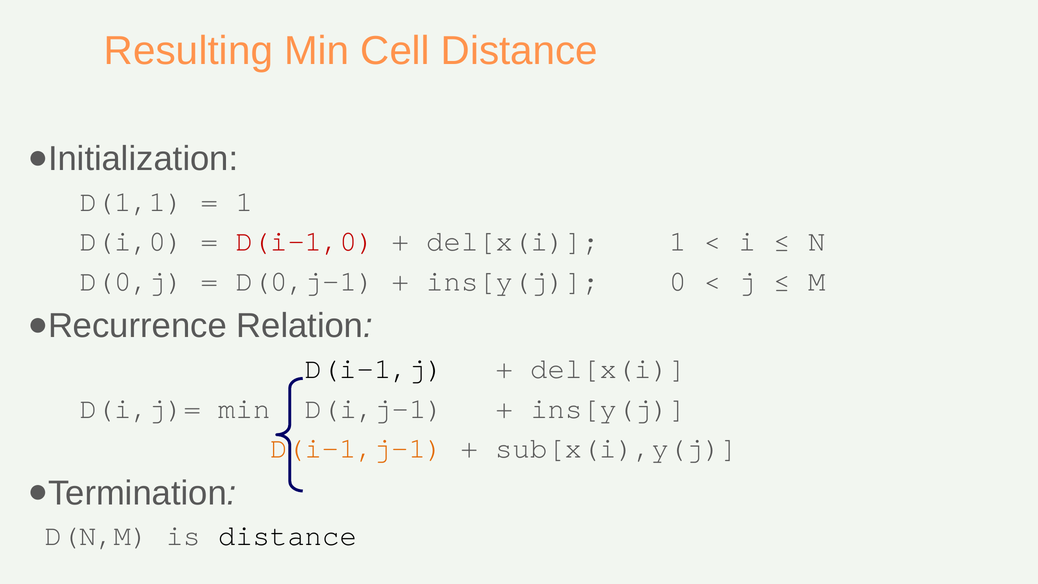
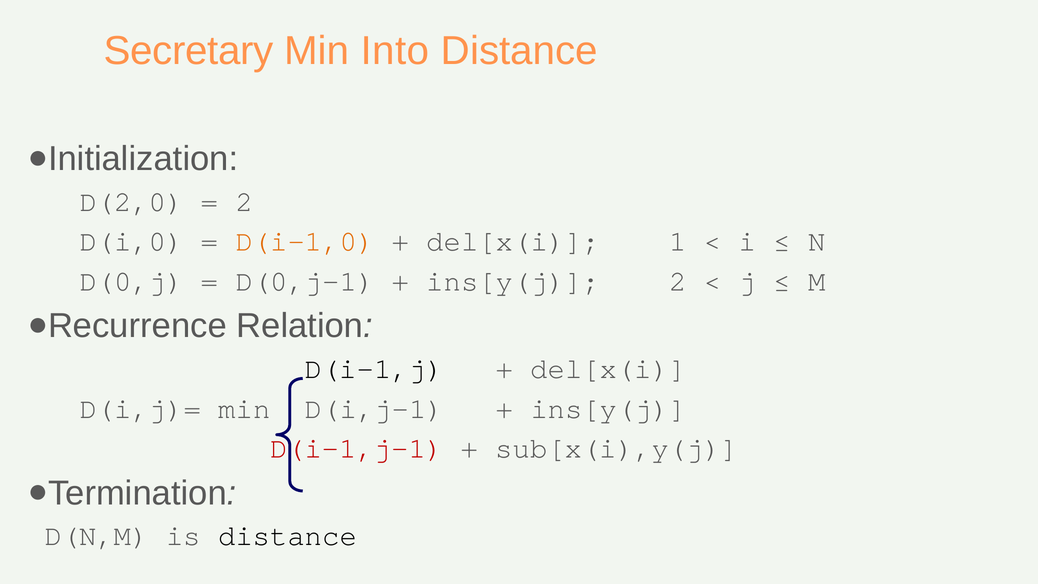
Resulting: Resulting -> Secretary (189, 51)
Cell: Cell -> Into (395, 51)
D(1,1: D(1,1 -> D(2,0 (132, 202)
1: 1 -> 2 (244, 202)
D(i-1,0 colour: red -> orange (305, 241)
ins[y(j 0: 0 -> 2 (678, 281)
D(i-1,j-1 colour: orange -> red (357, 448)
